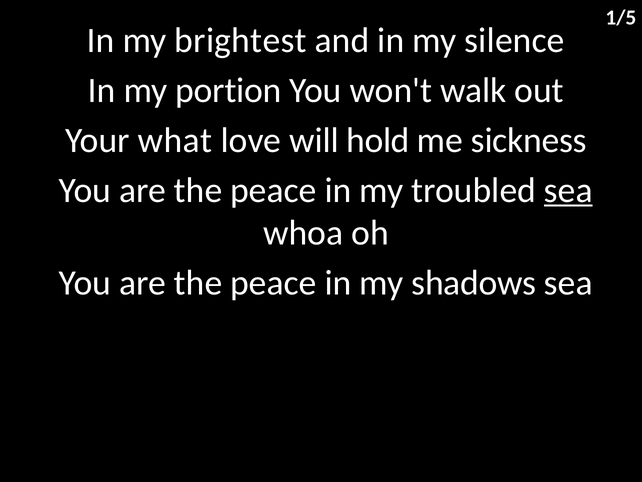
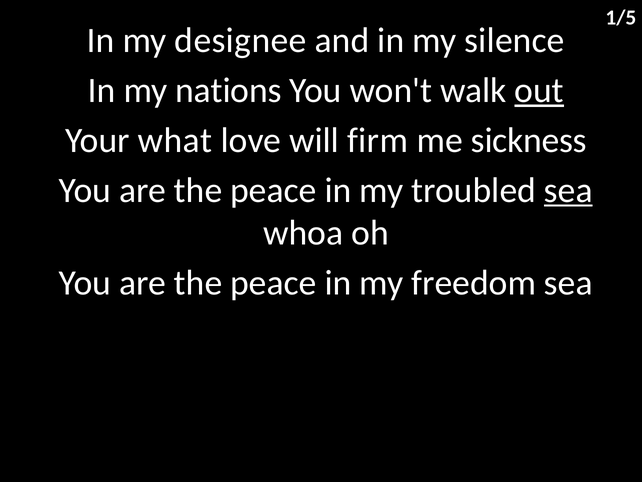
brightest: brightest -> designee (240, 40)
portion: portion -> nations (228, 90)
out underline: none -> present (539, 90)
hold: hold -> firm (378, 140)
shadows: shadows -> freedom (474, 283)
